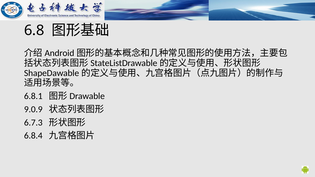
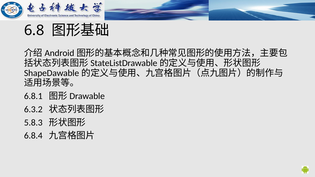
9.0.9: 9.0.9 -> 6.3.2 (33, 109)
6.7.3: 6.7.3 -> 5.8.3 (33, 123)
